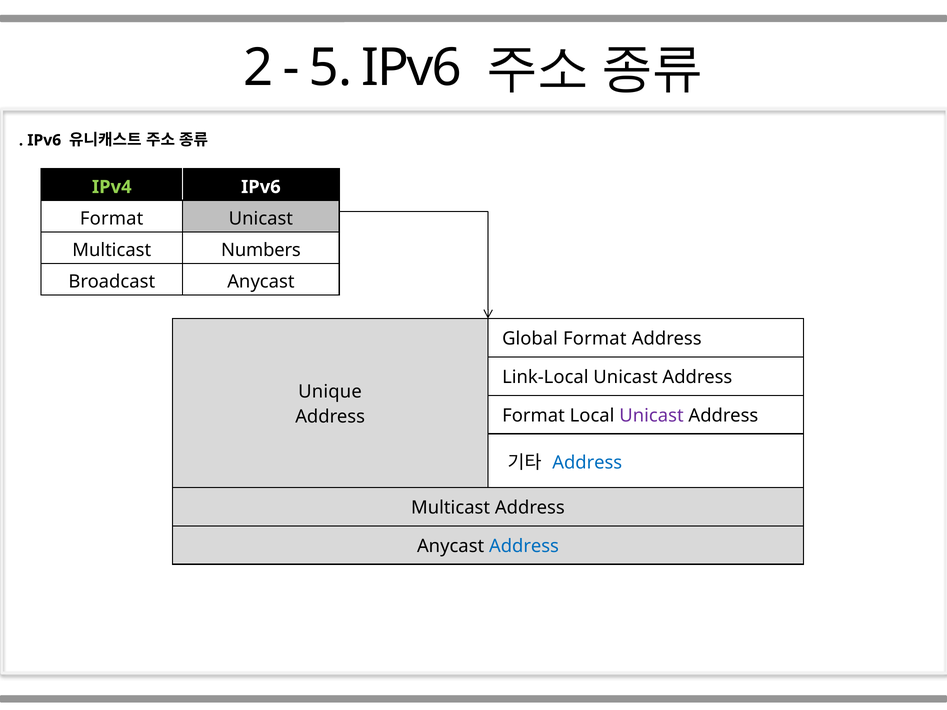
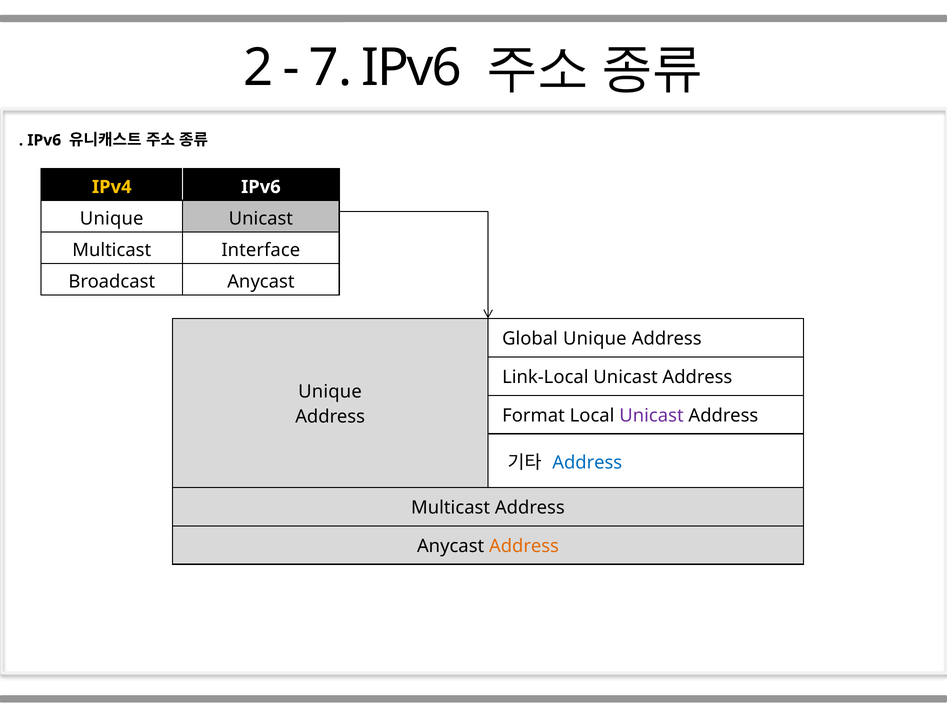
5: 5 -> 7 (331, 68)
IPv4 colour: light green -> yellow (112, 187)
Format: Format -> Unique (112, 219)
Numbers: Numbers -> Interface (261, 250)
Global Format: Format -> Unique (595, 339)
Address colour: blue -> orange (524, 546)
